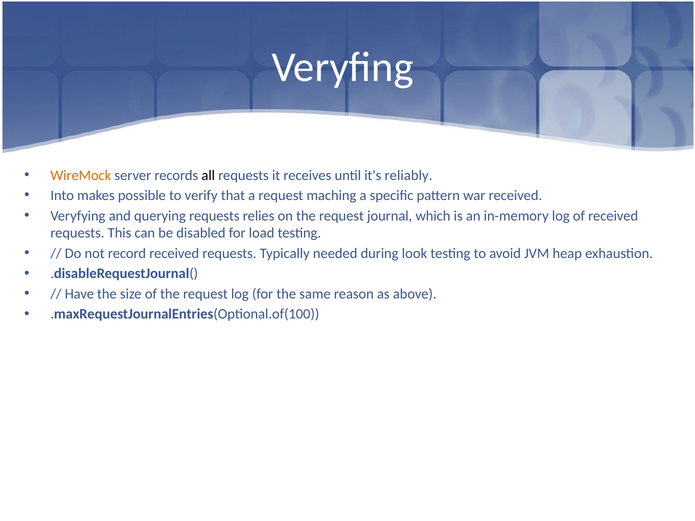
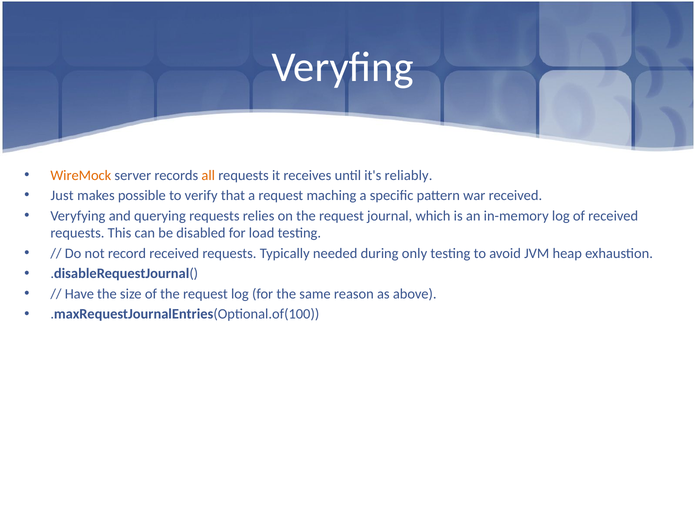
all colour: black -> orange (208, 175)
Into: Into -> Just (62, 196)
look: look -> only (415, 254)
